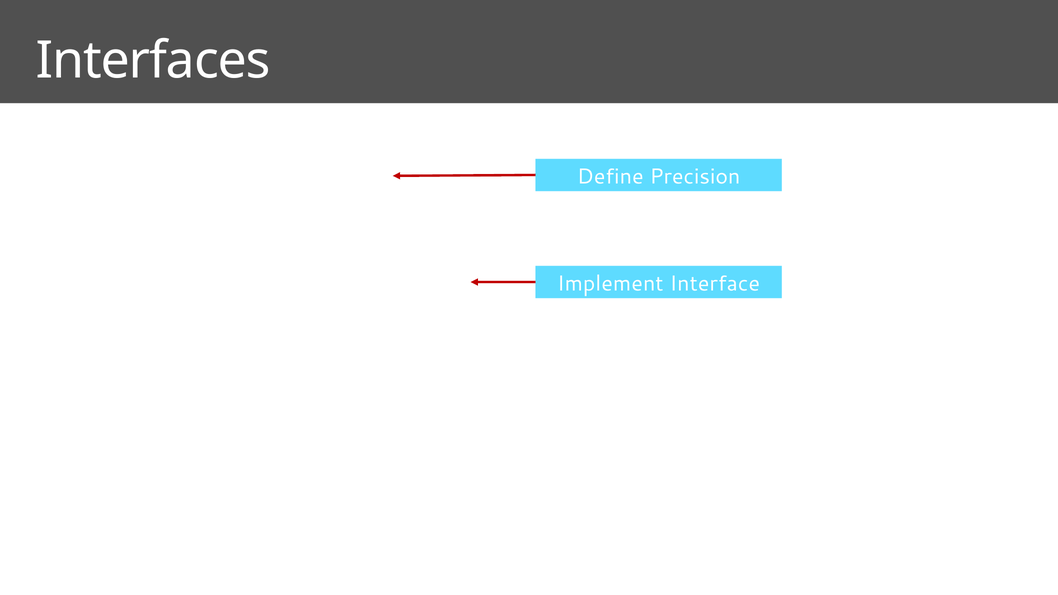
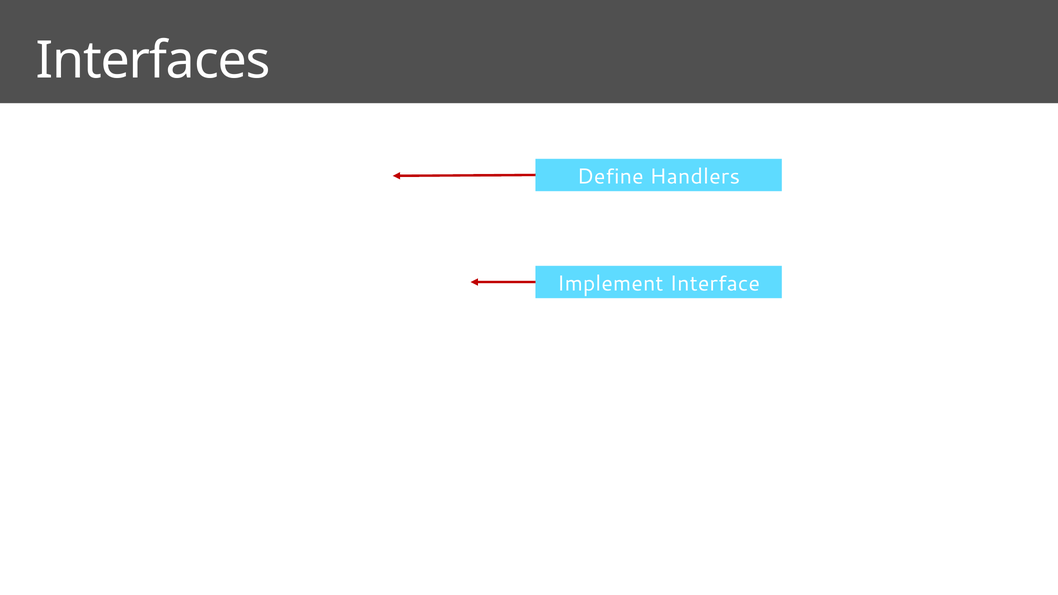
Precision: Precision -> Handlers (695, 176)
